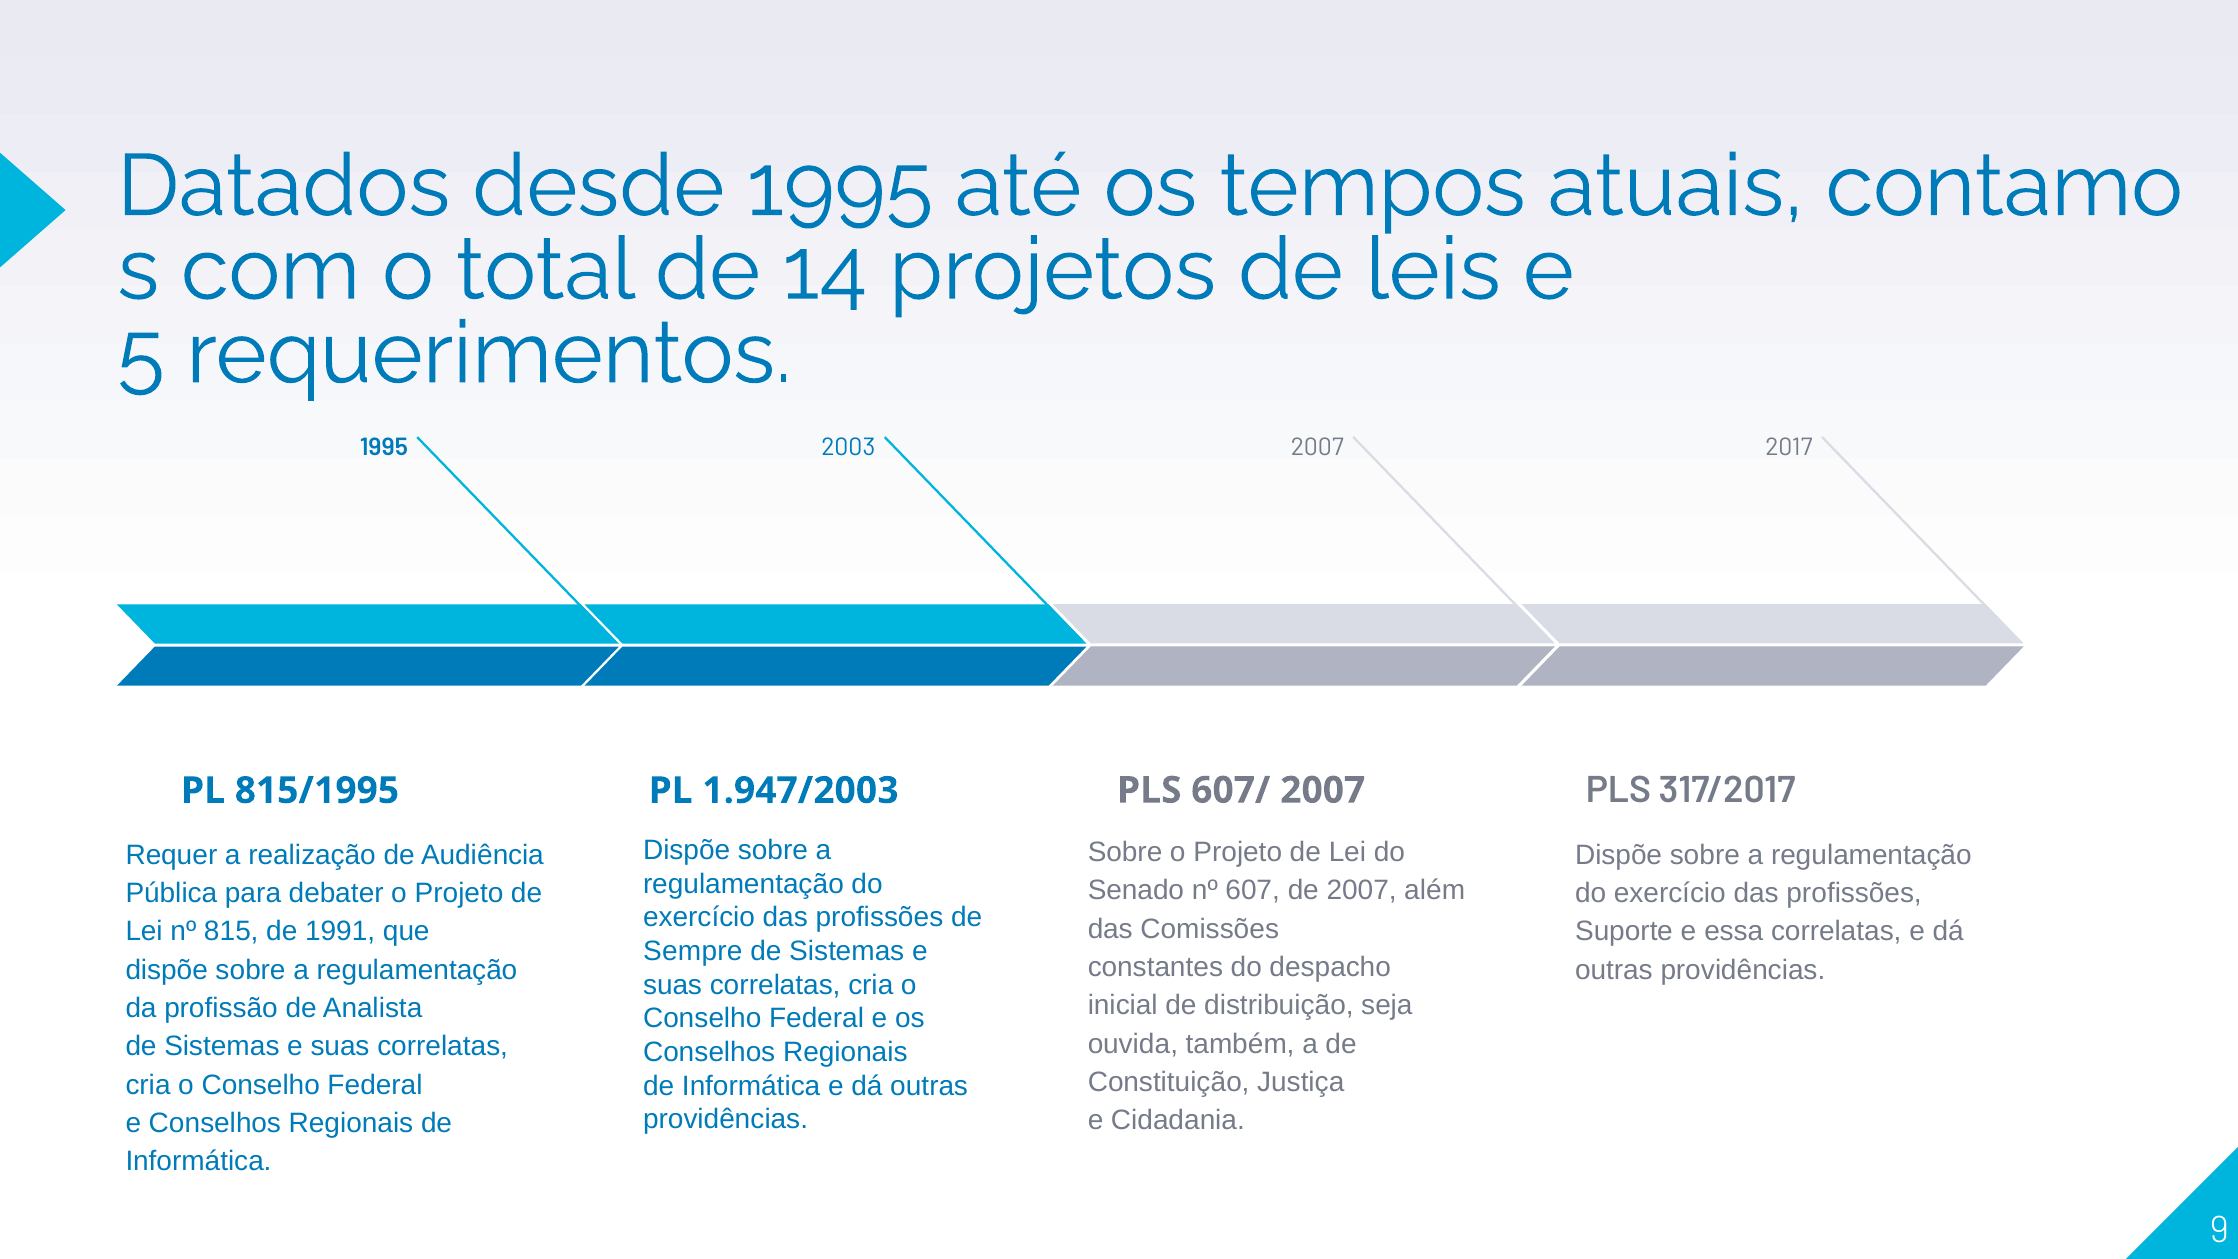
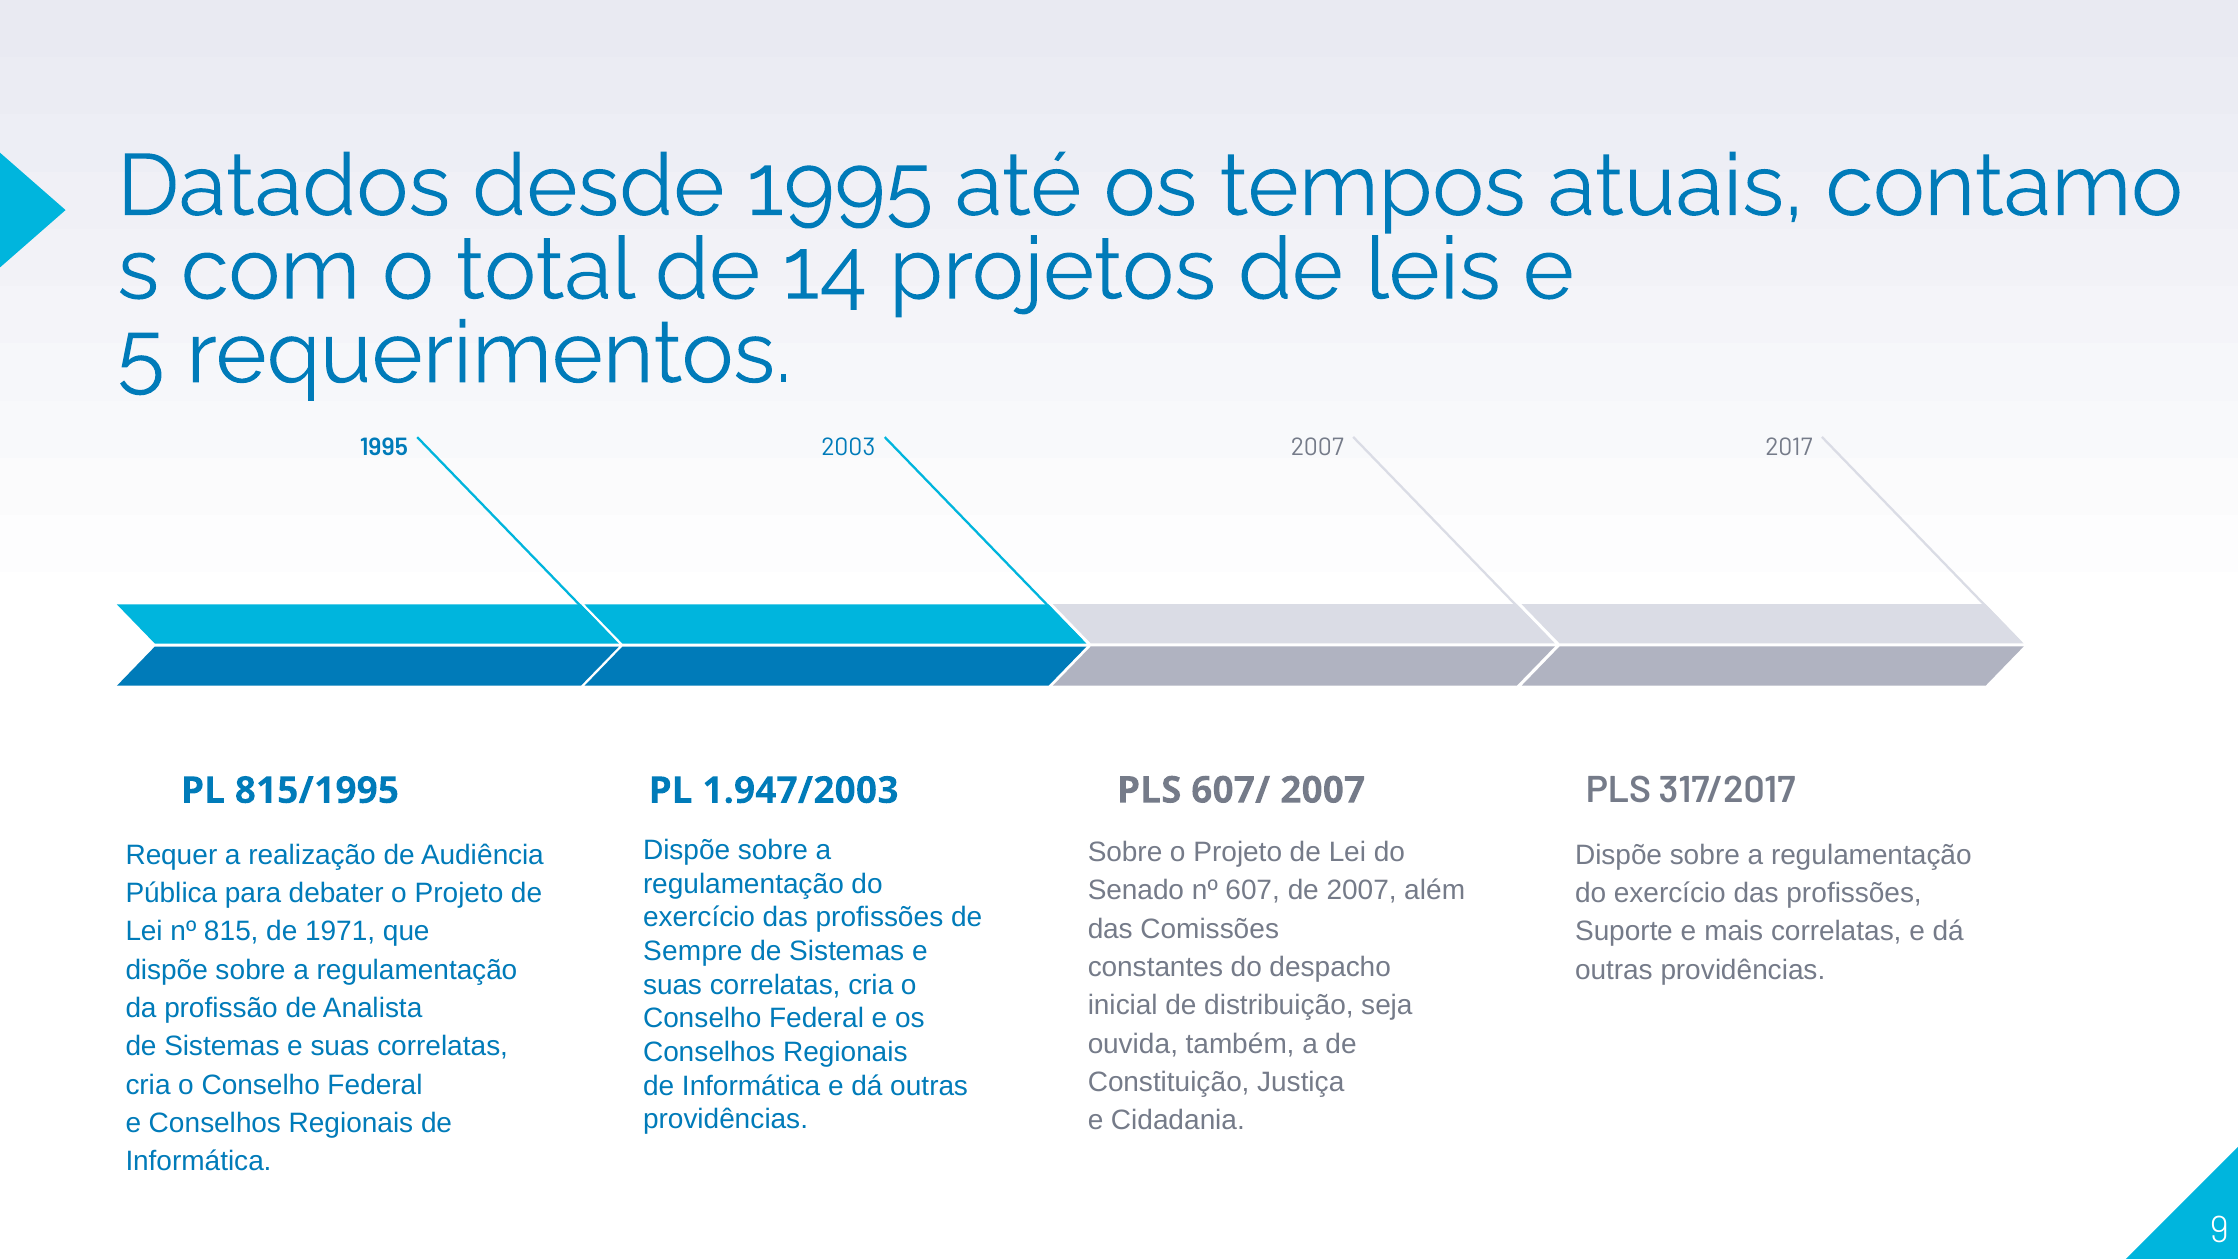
essa: essa -> mais (1734, 932)
1991: 1991 -> 1971 (340, 932)
